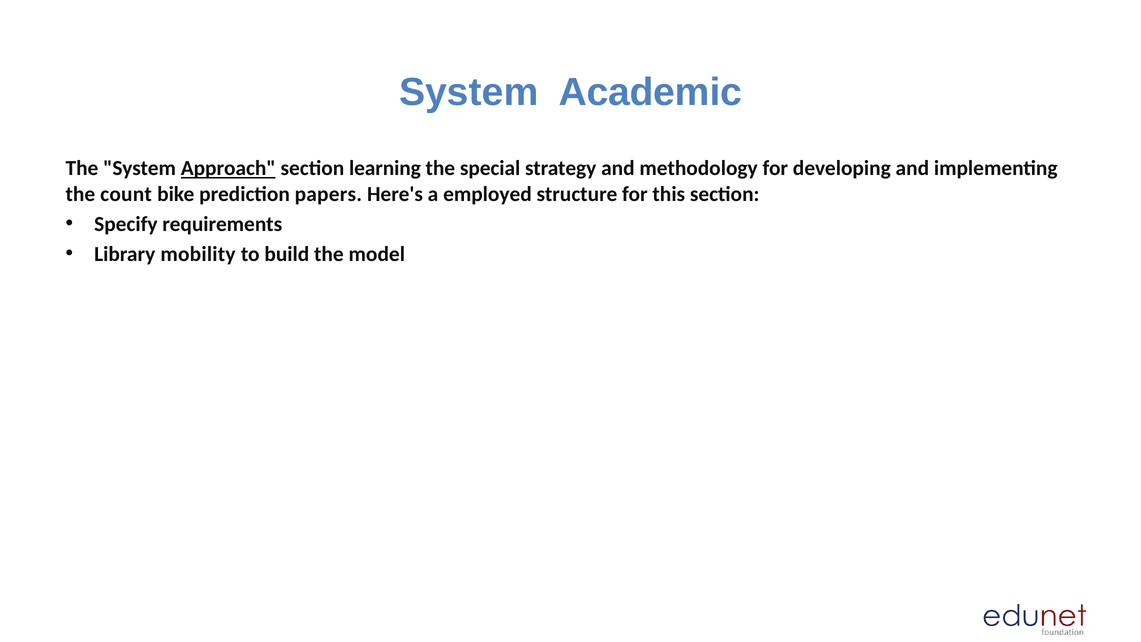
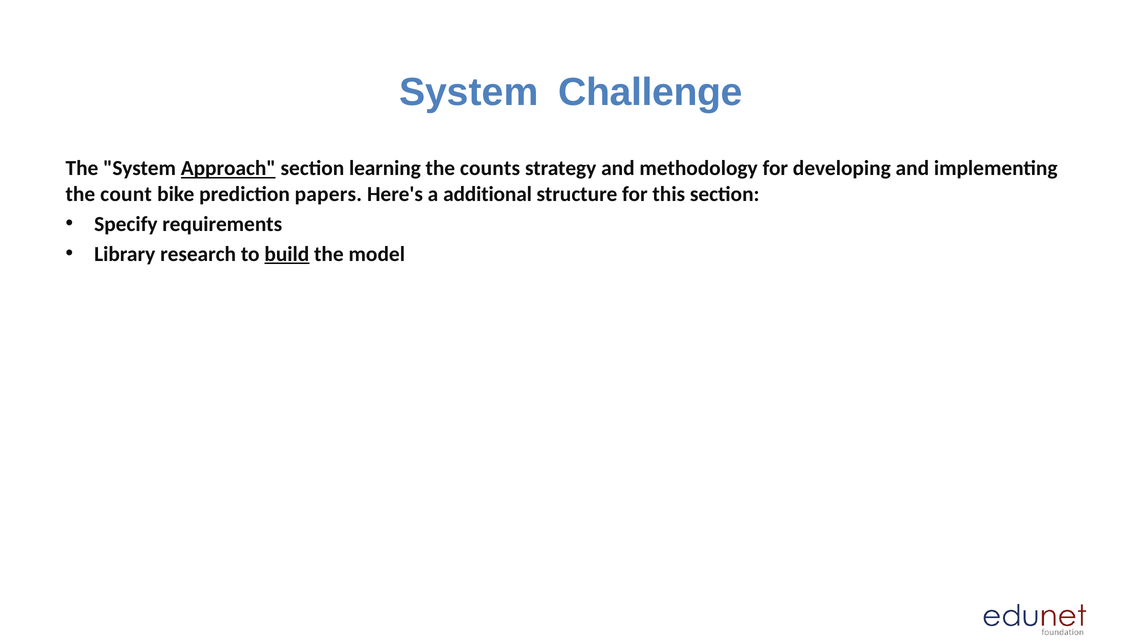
Academic: Academic -> Challenge (650, 93)
special: special -> counts (490, 168)
employed: employed -> additional (488, 194)
mobility: mobility -> research (198, 254)
build underline: none -> present (287, 254)
